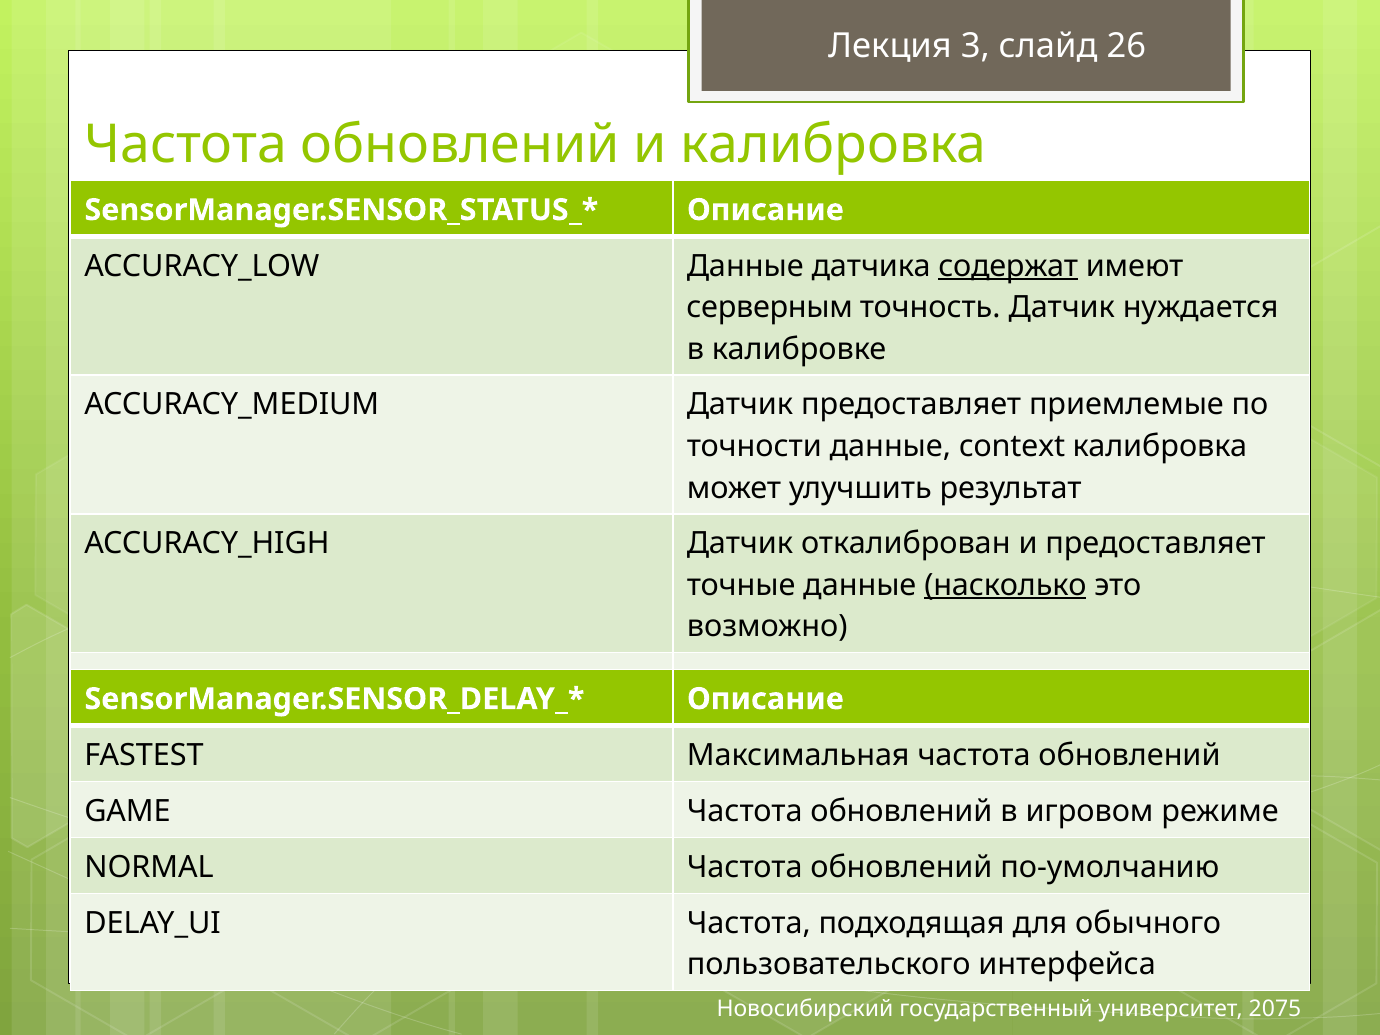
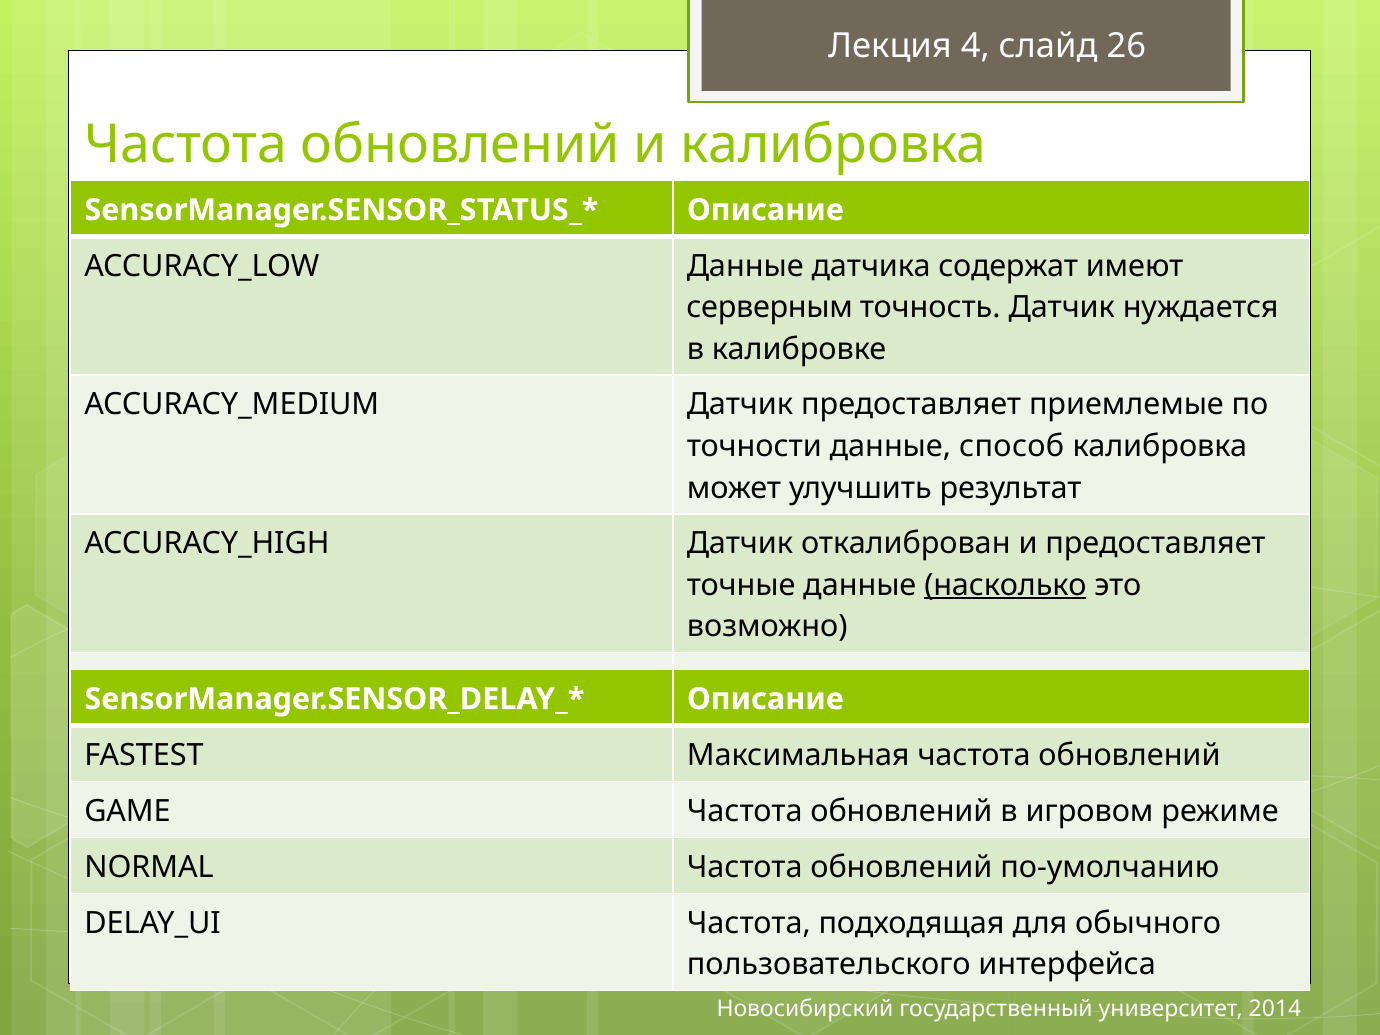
3: 3 -> 4 (975, 46)
содержат underline: present -> none (1008, 266)
context: context -> способ (1012, 446)
2075: 2075 -> 2014 (1275, 1009)
